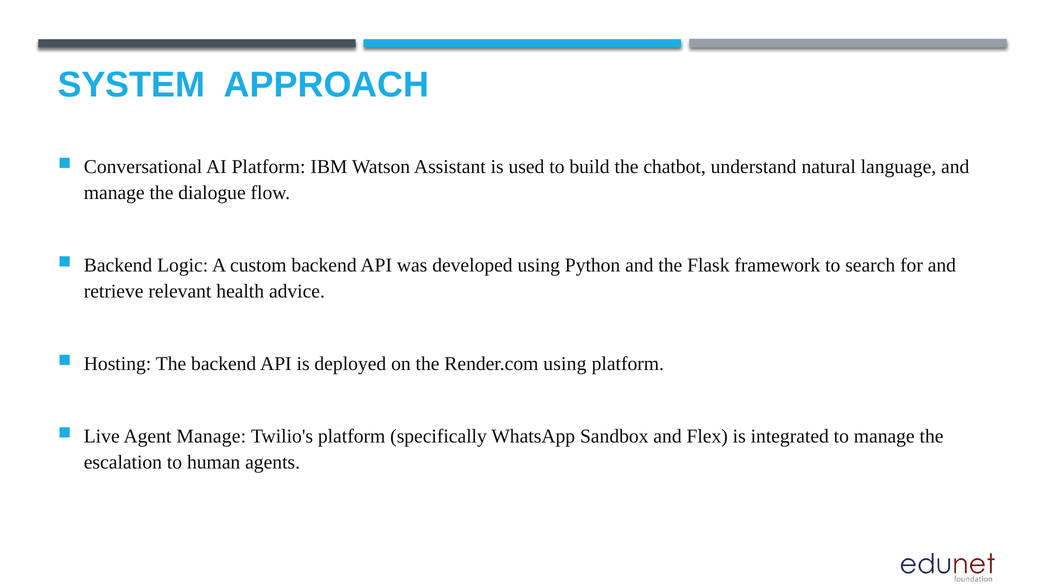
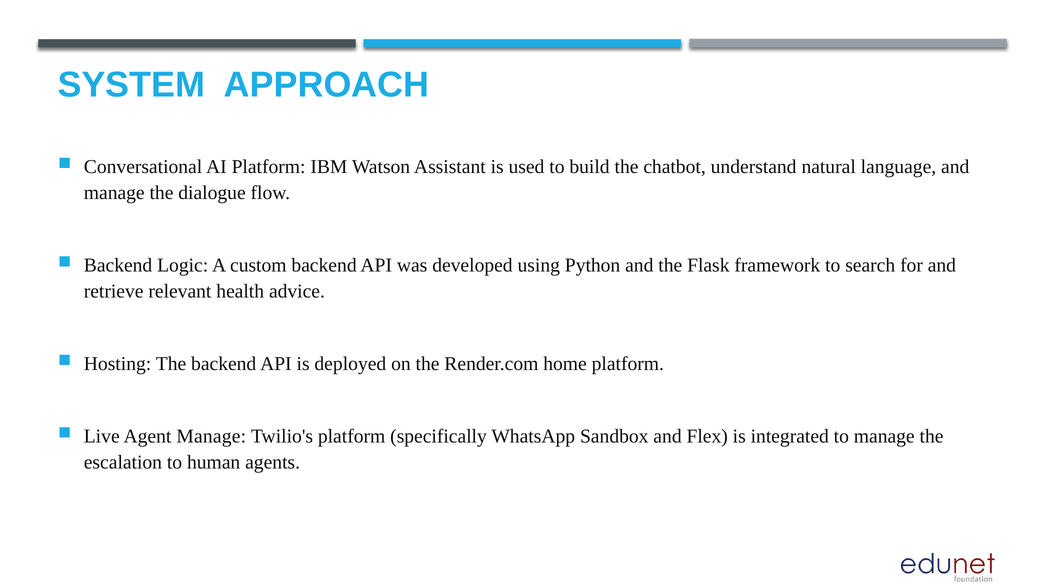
Render.com using: using -> home (565, 364)
